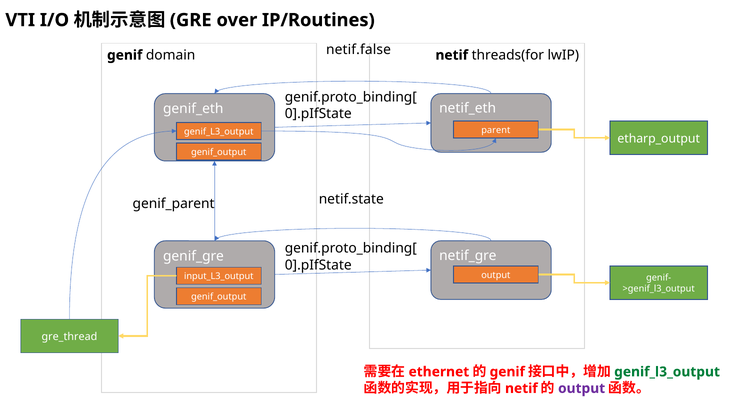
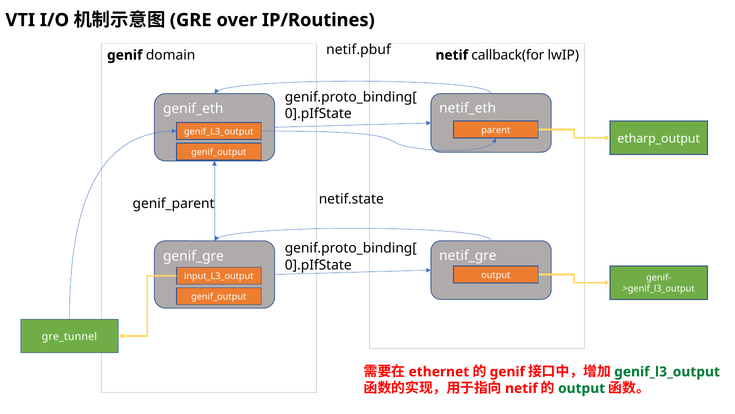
netif.false: netif.false -> netif.pbuf (358, 50)
threads(for: threads(for -> callback(for (508, 55)
gre_thread: gre_thread -> gre_tunnel (69, 336)
output colour: purple -> green (582, 388)
